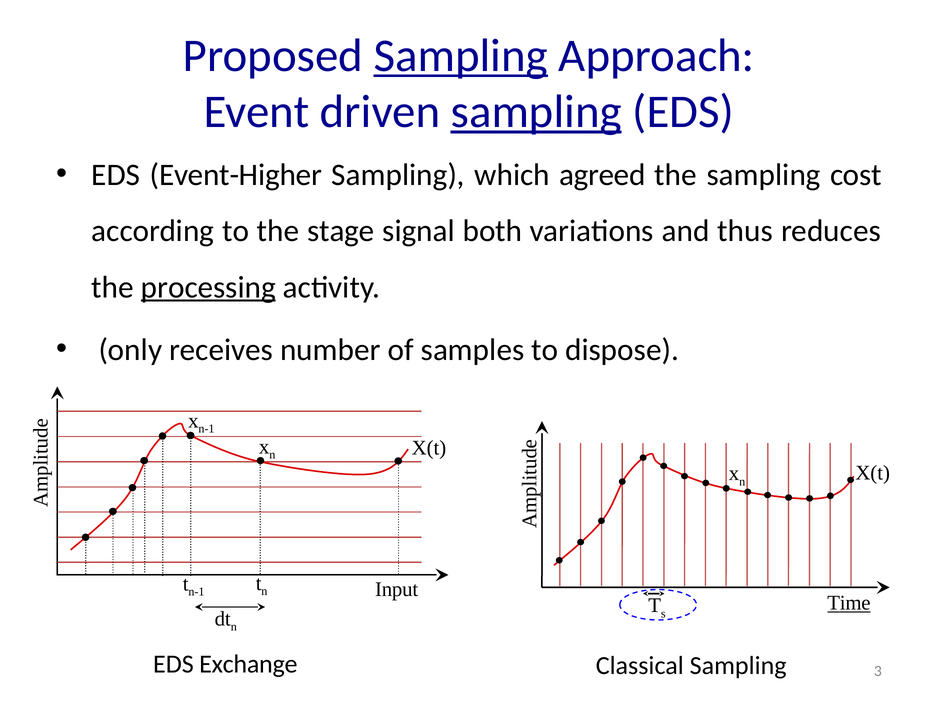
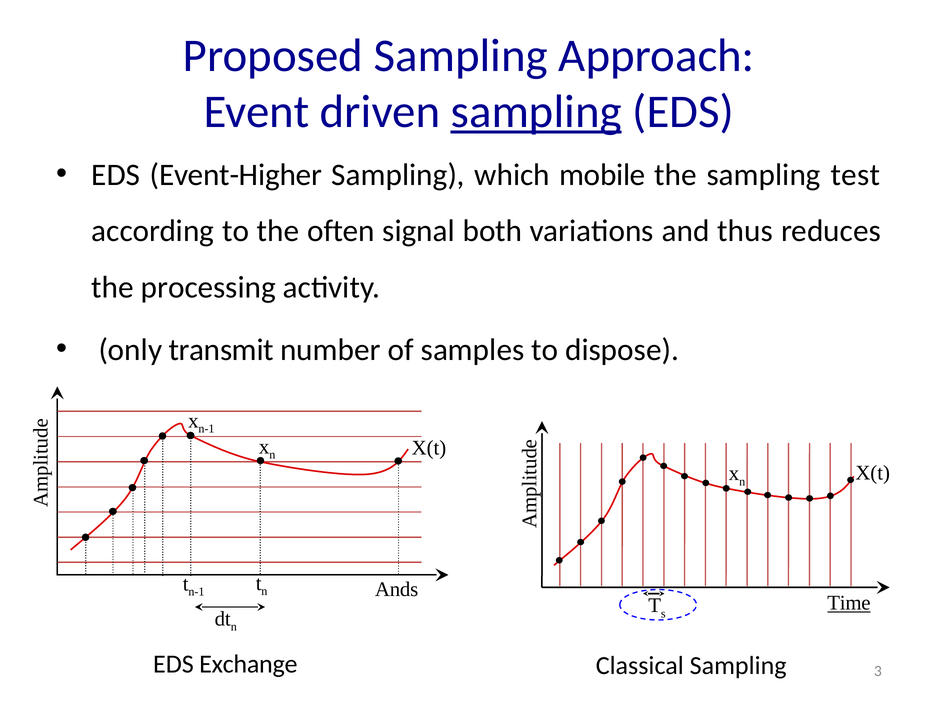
Sampling underline: present -> none (461, 56)
agreed: agreed -> mobile (602, 175)
cost: cost -> test (855, 175)
stage: stage -> often (341, 231)
processing underline: present -> none (208, 287)
receives: receives -> transmit (221, 350)
Input: Input -> Ands (397, 590)
